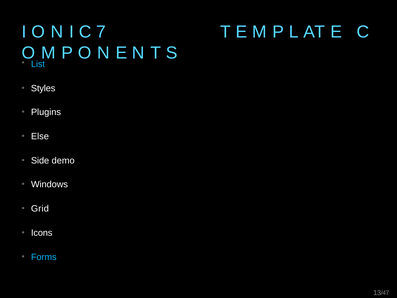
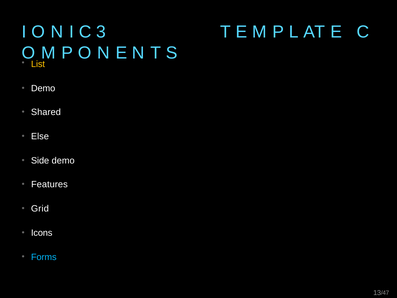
7: 7 -> 3 (101, 32)
List colour: light blue -> yellow (38, 64)
Styles: Styles -> Demo (43, 88)
Plugins: Plugins -> Shared (46, 112)
Windows: Windows -> Features (49, 184)
